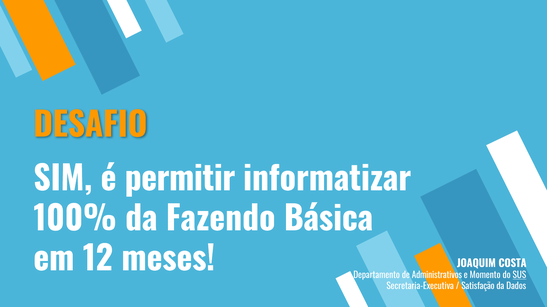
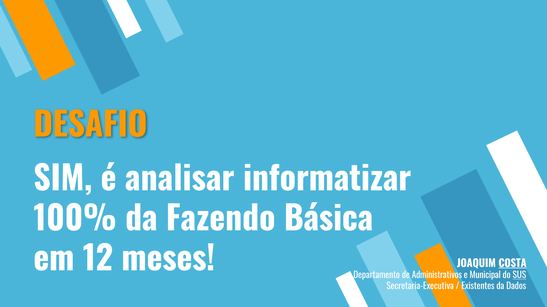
permitir: permitir -> analisar (180, 180)
COSTA underline: none -> present (513, 264)
Momento: Momento -> Municipal (485, 276)
Satisfação: Satisfação -> Existentes (478, 287)
